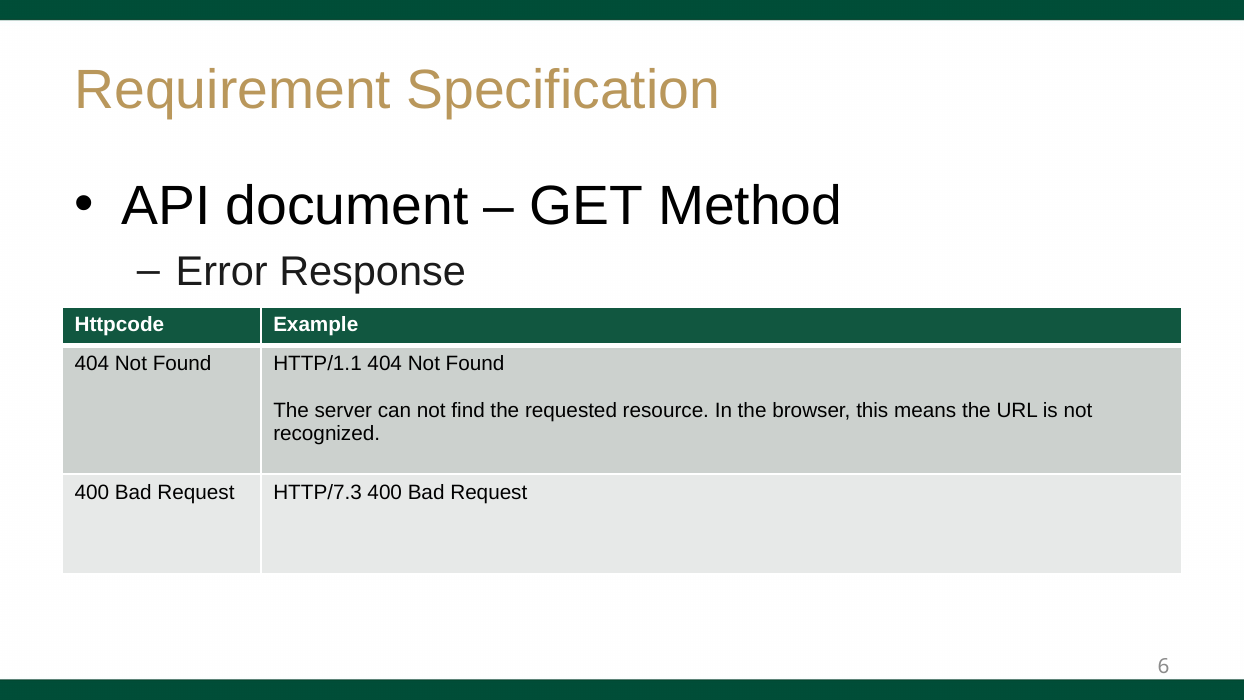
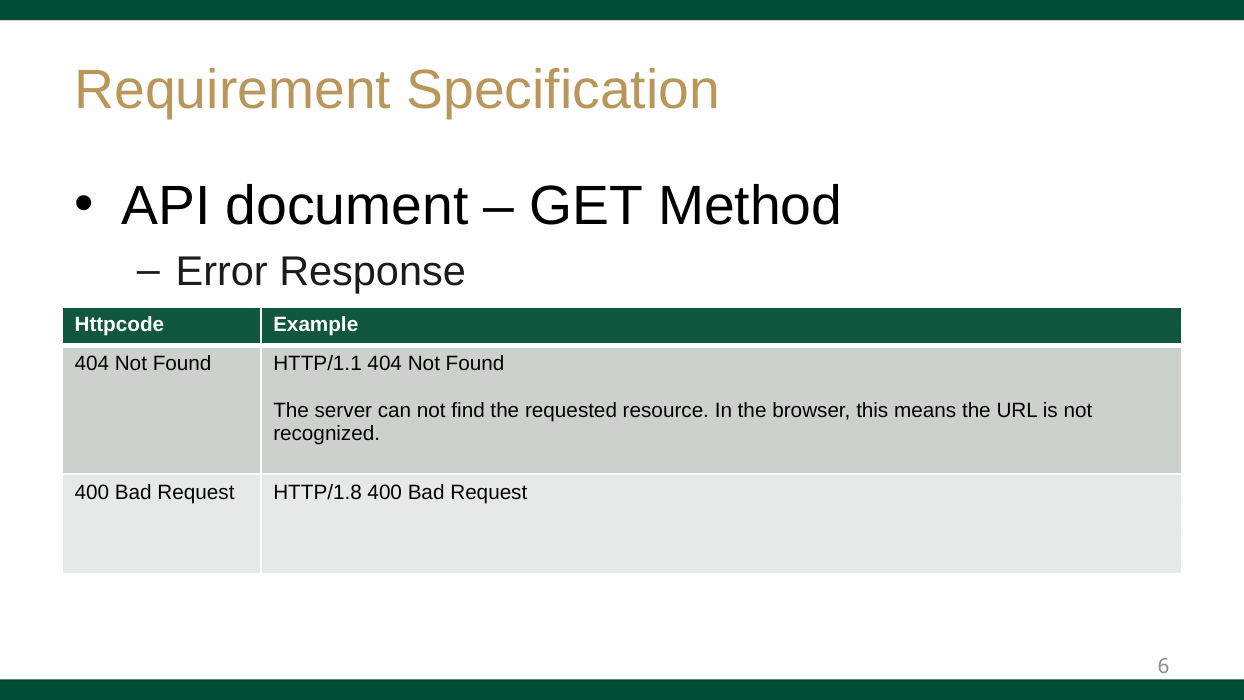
HTTP/7.3: HTTP/7.3 -> HTTP/1.8 (318, 492)
